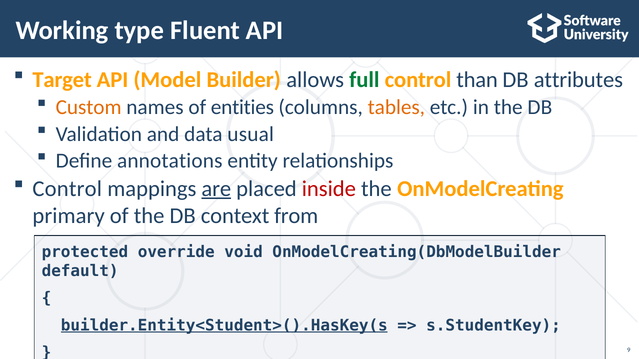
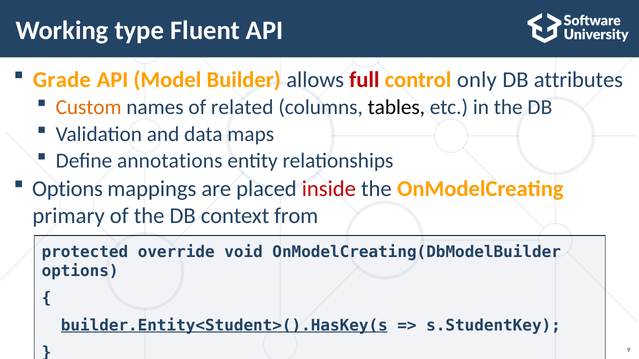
Target: Target -> Grade (62, 80)
full colour: green -> red (364, 80)
than: than -> only (477, 80)
entities: entities -> related (242, 107)
tables colour: orange -> black (396, 107)
usual: usual -> maps (251, 134)
Control: Control -> Options (67, 189)
are underline: present -> none (216, 189)
default: default -> options (80, 271)
